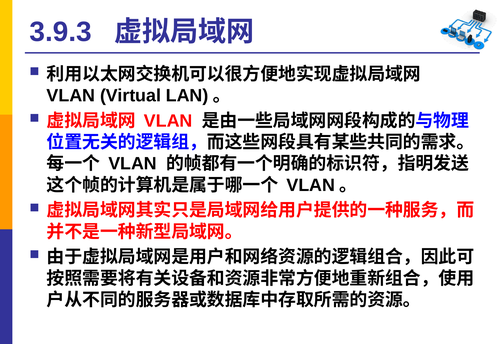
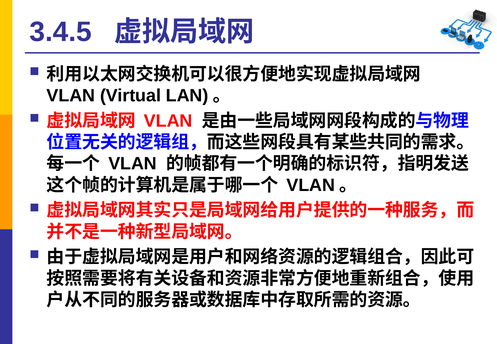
3.9.3: 3.9.3 -> 3.4.5 (61, 32)
